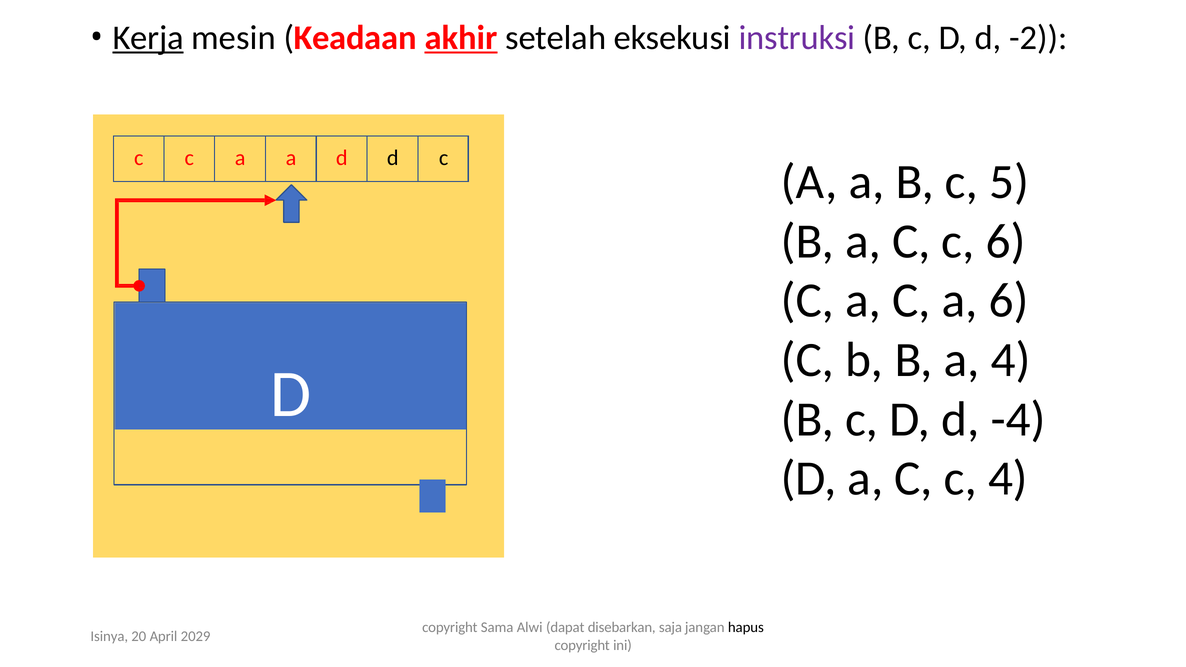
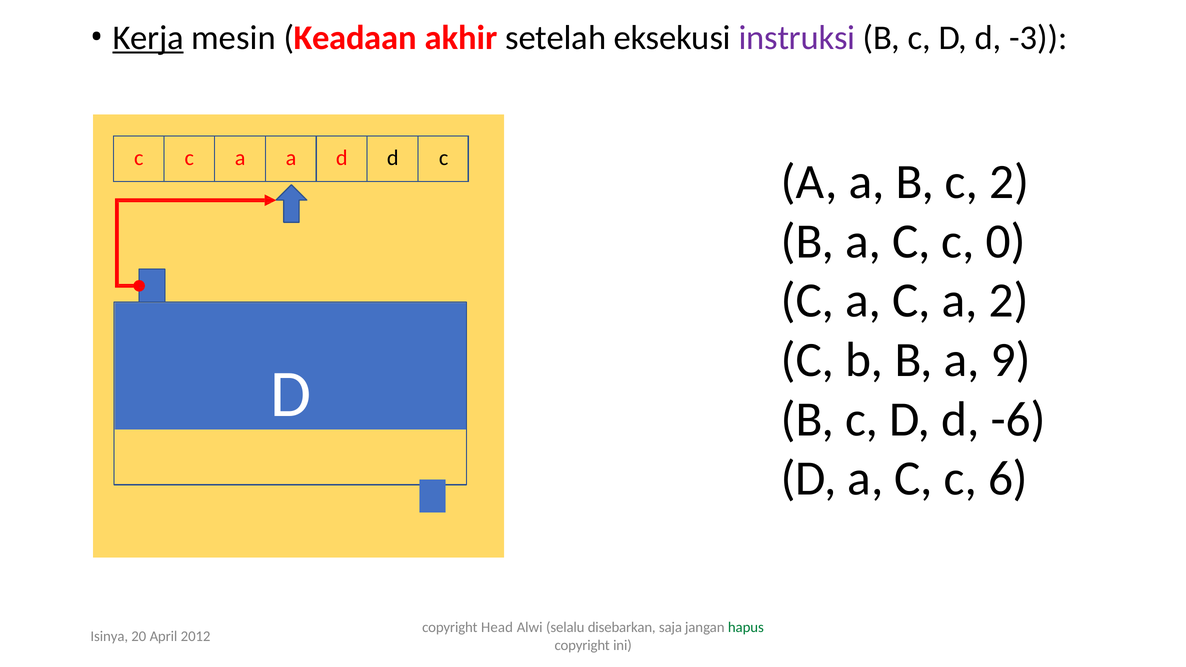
akhir underline: present -> none (461, 38)
-2: -2 -> -3 (1038, 38)
c 5: 5 -> 2 (1009, 182)
c 6: 6 -> 0 (1006, 241)
a 6: 6 -> 2 (1009, 301)
a 4: 4 -> 9 (1011, 360)
-4: -4 -> -6 (1018, 419)
c 4: 4 -> 6 (1008, 479)
Sama: Sama -> Head (497, 628)
dapat: dapat -> selalu (565, 628)
hapus colour: black -> green (746, 628)
2029: 2029 -> 2012 (196, 636)
